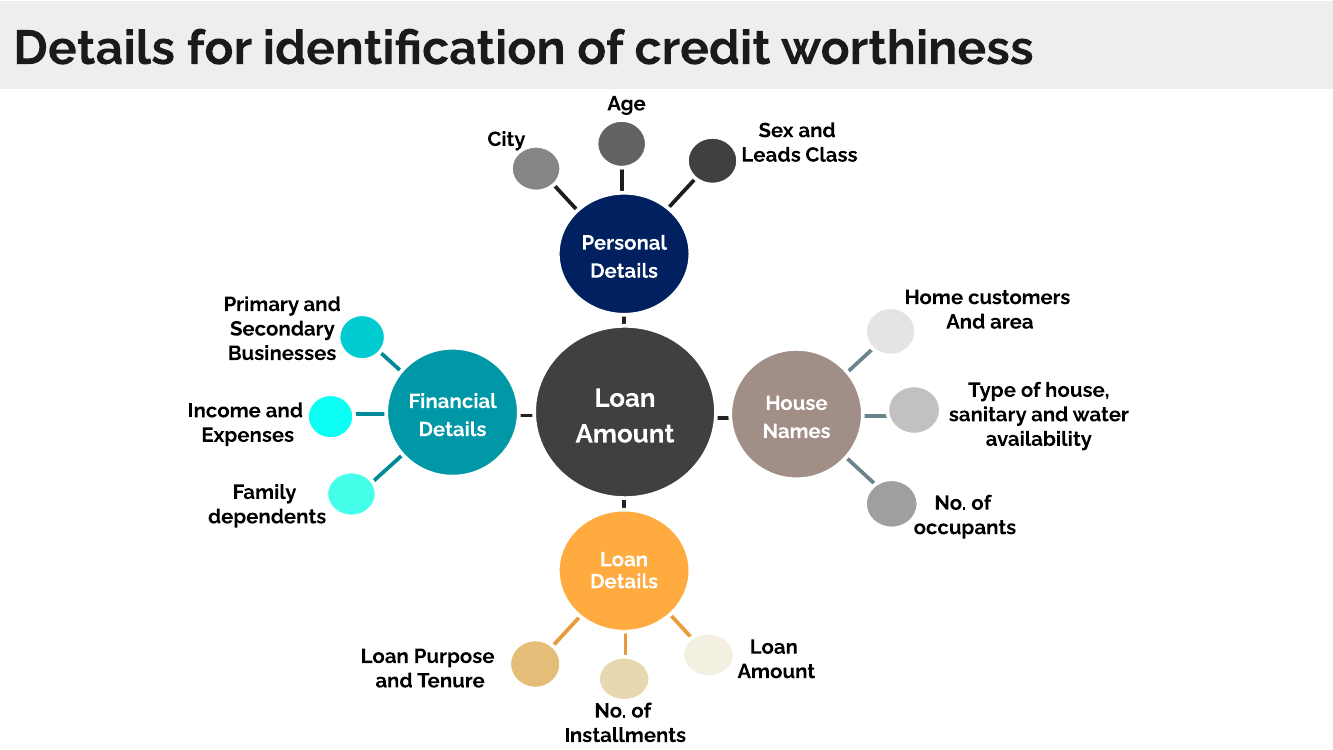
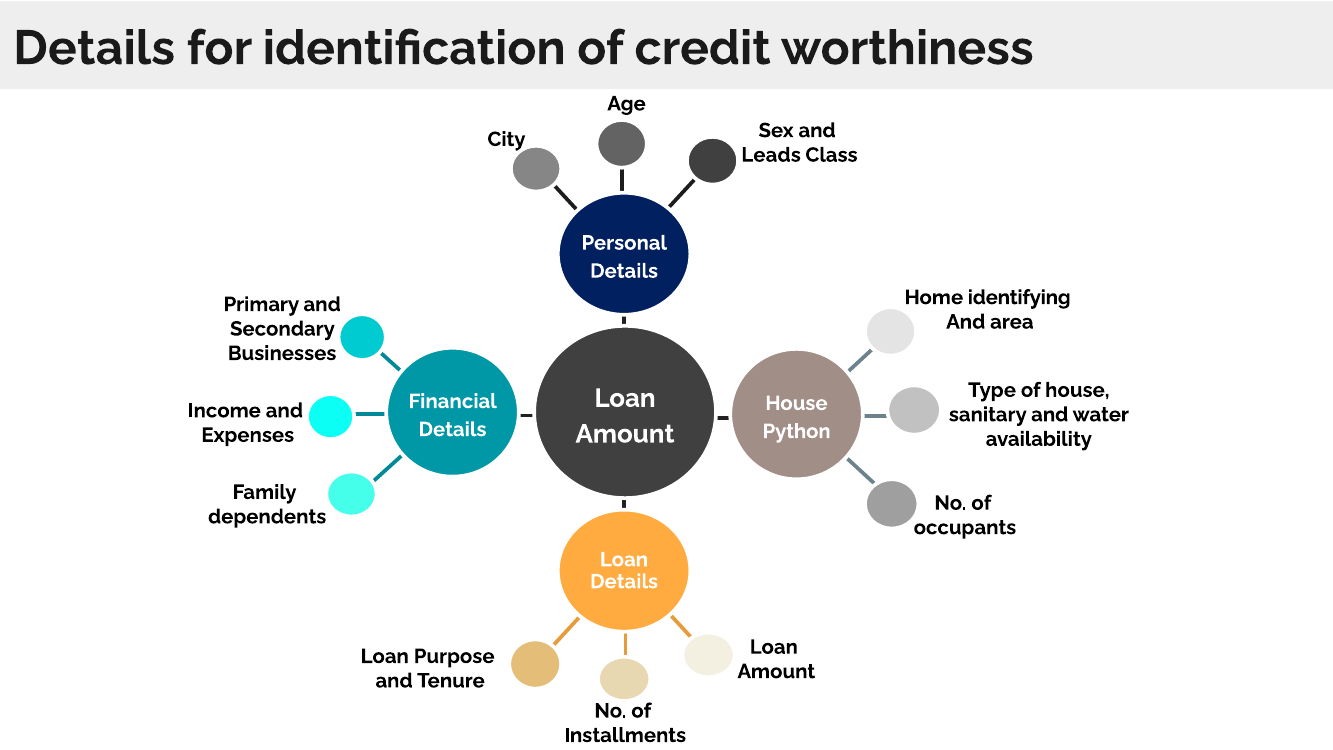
customers: customers -> identifying (1019, 297)
Names: Names -> Python (797, 431)
